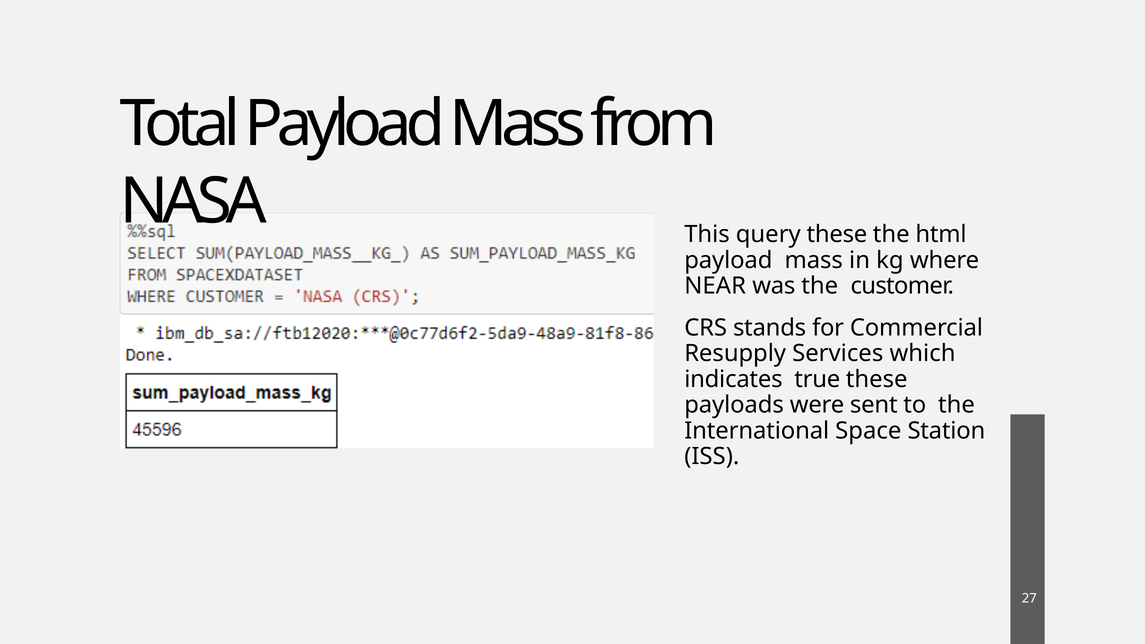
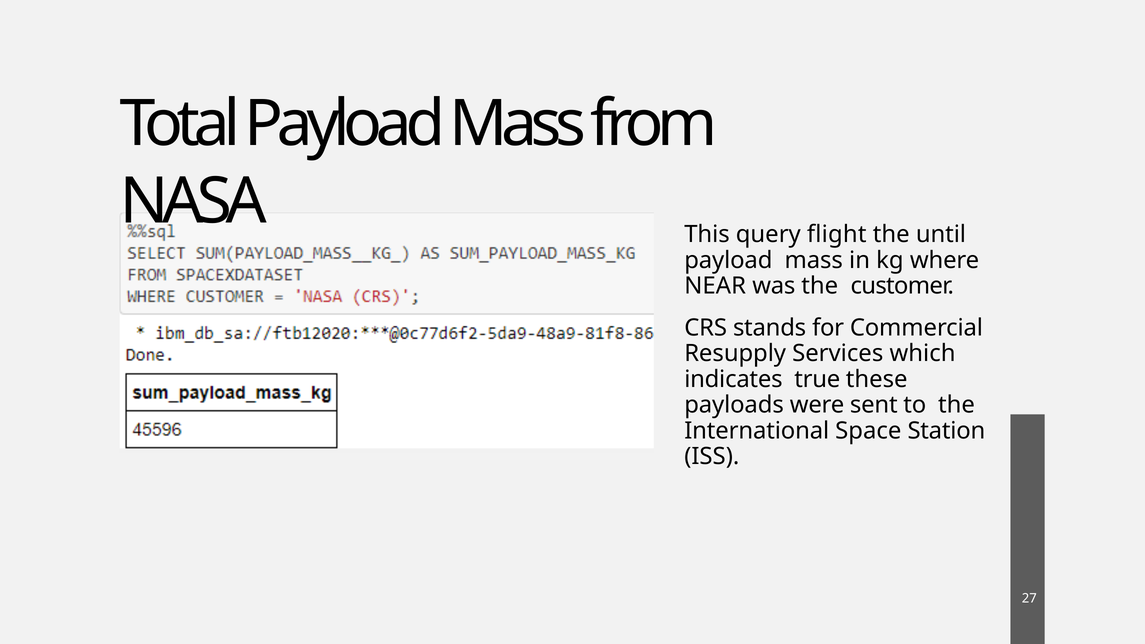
query these: these -> flight (837, 235)
html: html -> until (941, 235)
